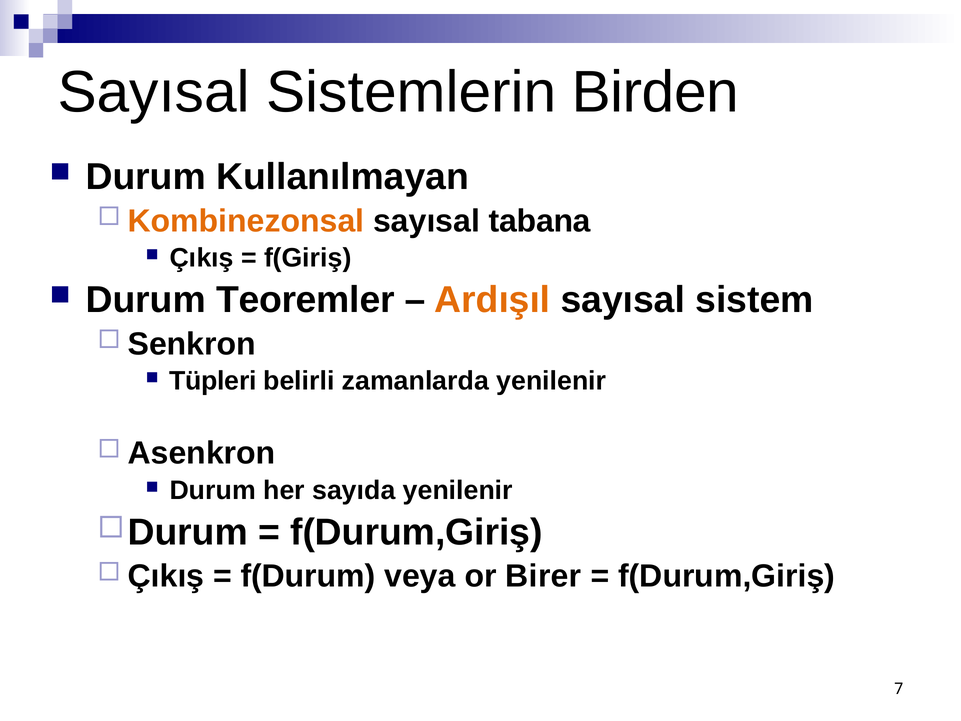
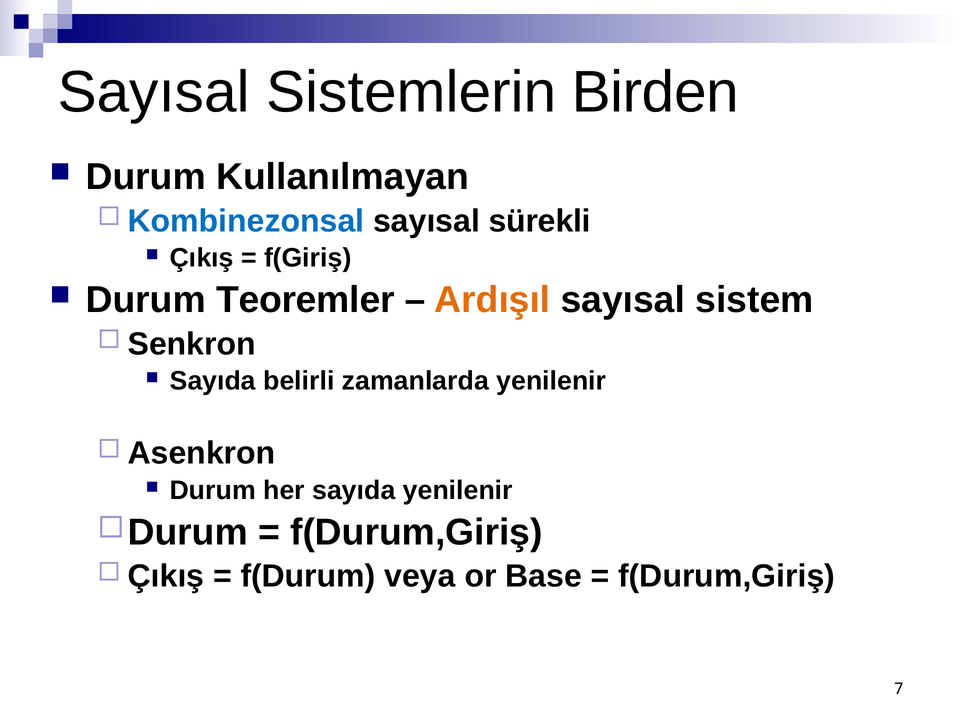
Kombinezonsal colour: orange -> blue (246, 221)
tabana: tabana -> sürekli (540, 221)
Tüpleri: Tüpleri -> Sayıda (213, 381)
Birer: Birer -> Base (544, 576)
